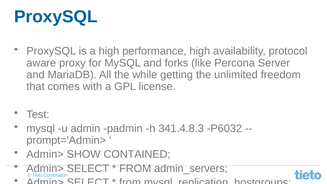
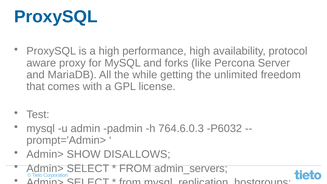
341.4.8.3: 341.4.8.3 -> 764.6.0.3 (181, 129)
CONTAINED: CONTAINED -> DISALLOWS (137, 154)
